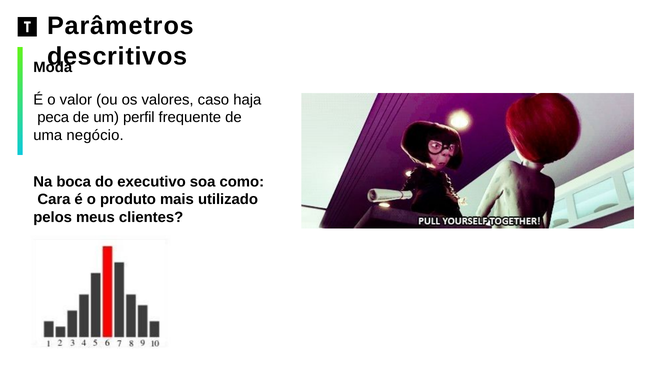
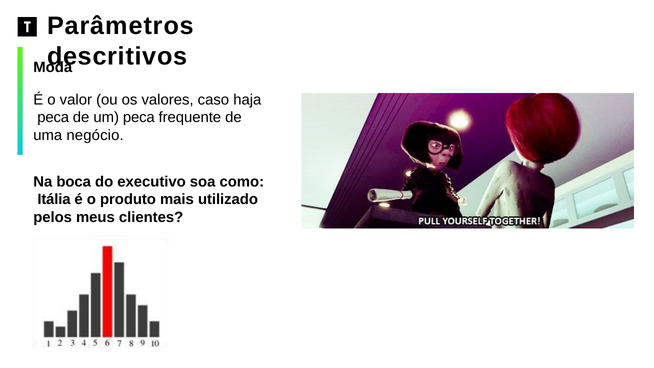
um perfil: perfil -> peca (139, 118)
Cara: Cara -> Itália (54, 199)
